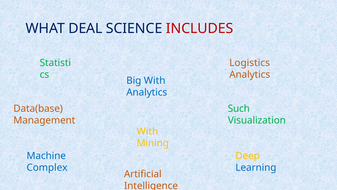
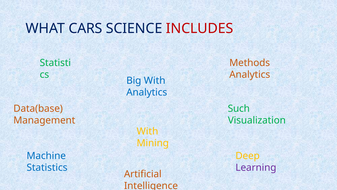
DEAL: DEAL -> CARS (85, 28)
Logistics: Logistics -> Methods (250, 63)
Complex: Complex -> Statistics (47, 167)
Learning colour: blue -> purple (256, 167)
